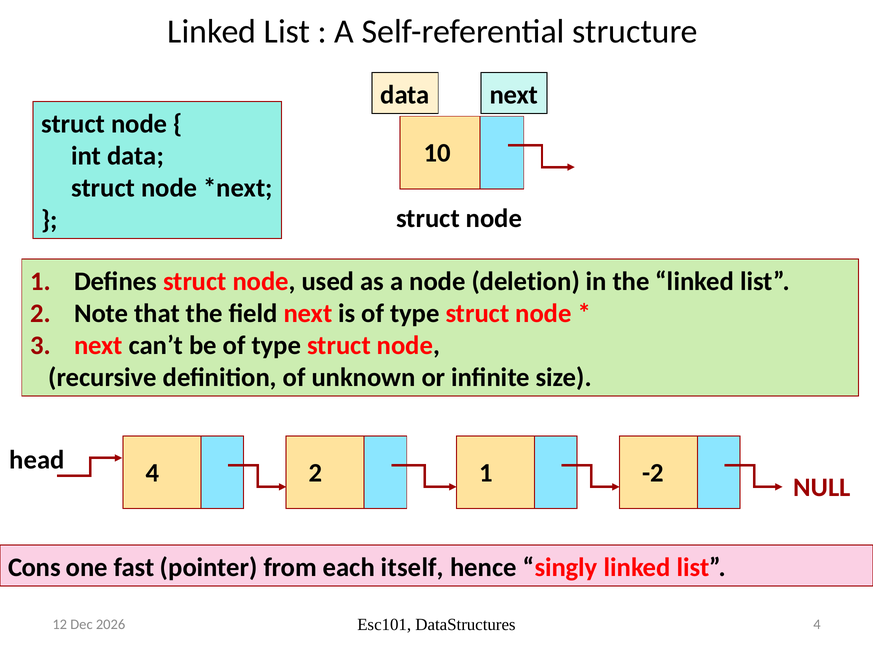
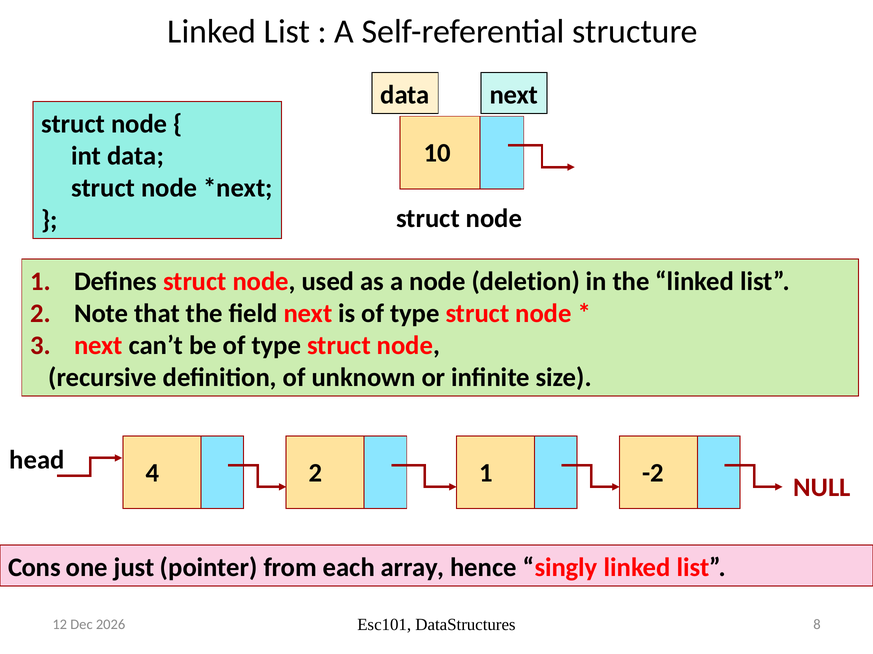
fast: fast -> just (134, 568)
itself: itself -> array (413, 568)
DataStructures 4: 4 -> 8 (817, 625)
